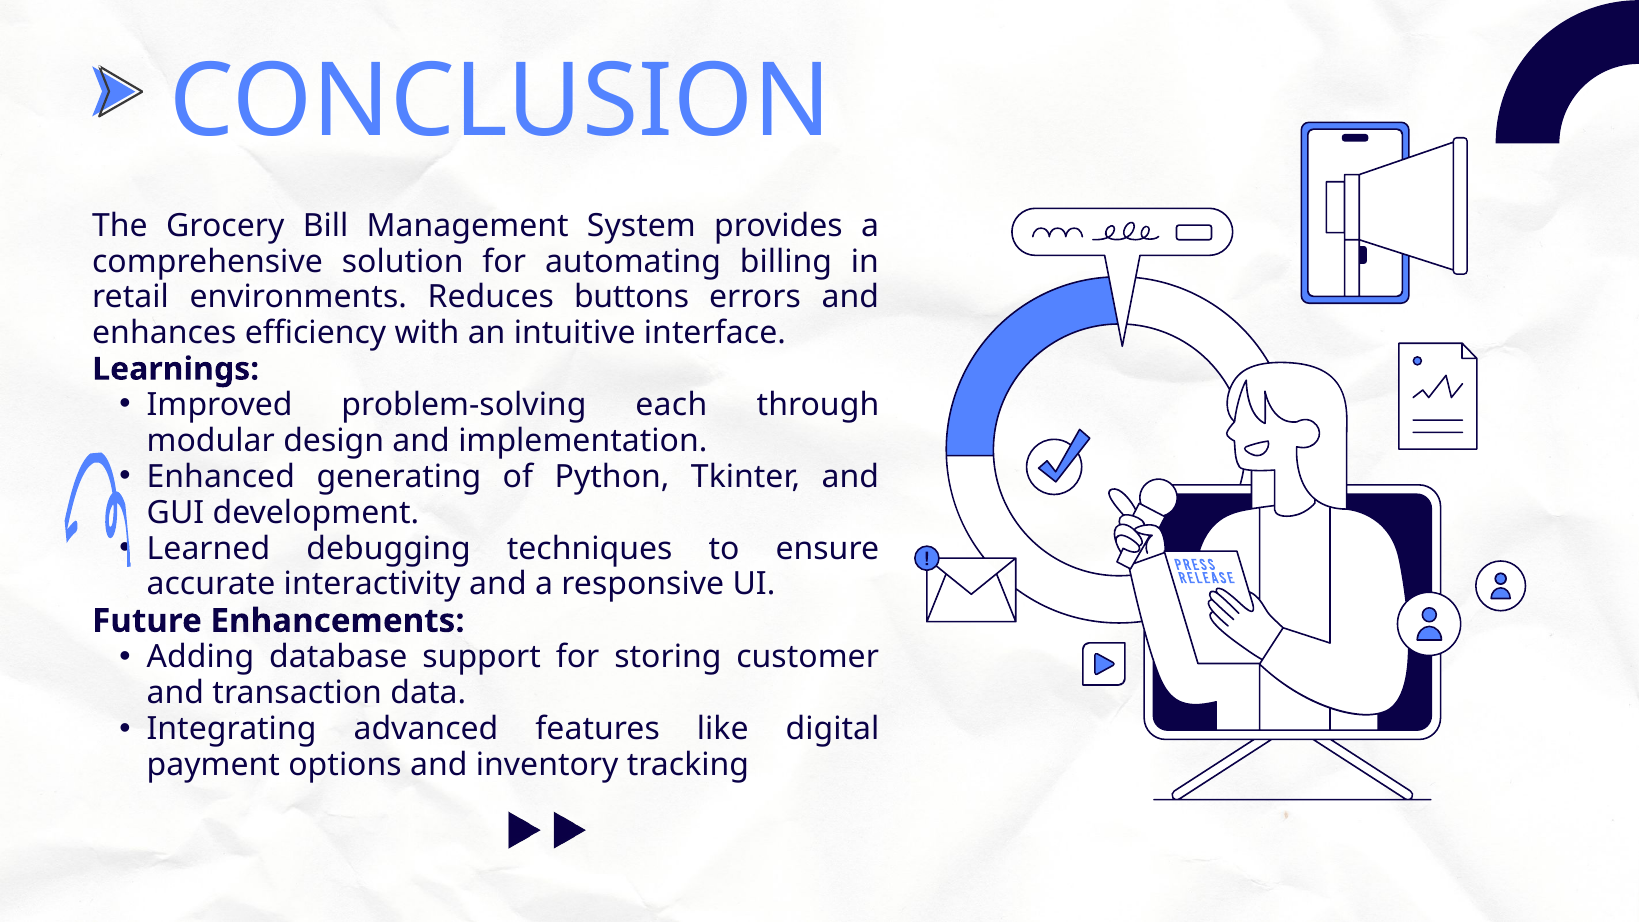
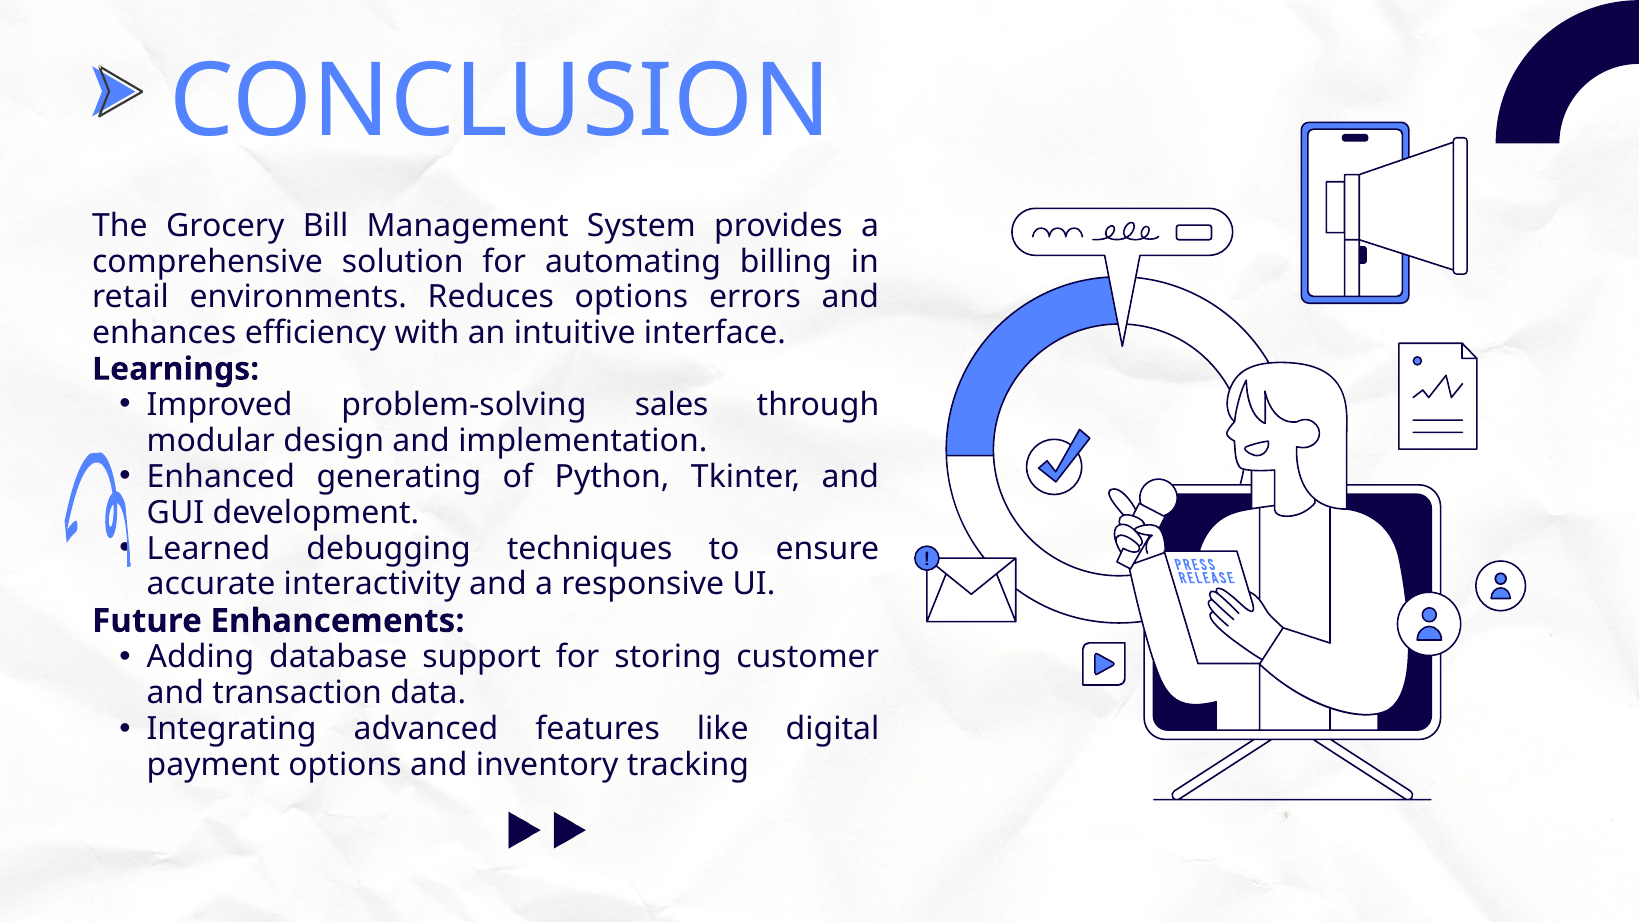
Reduces buttons: buttons -> options (631, 297)
each: each -> sales (672, 405)
